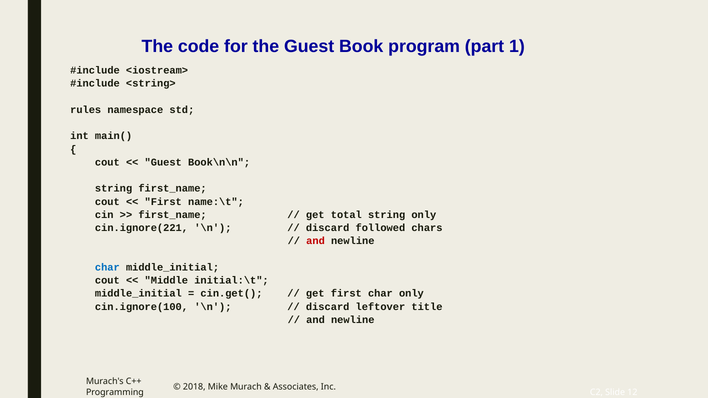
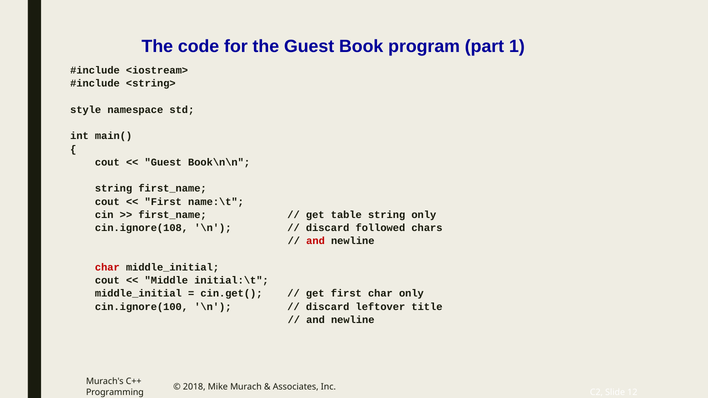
rules: rules -> style (86, 110)
total: total -> table (346, 215)
cin.ignore(221: cin.ignore(221 -> cin.ignore(108 (141, 228)
char colour: blue -> red (107, 267)
